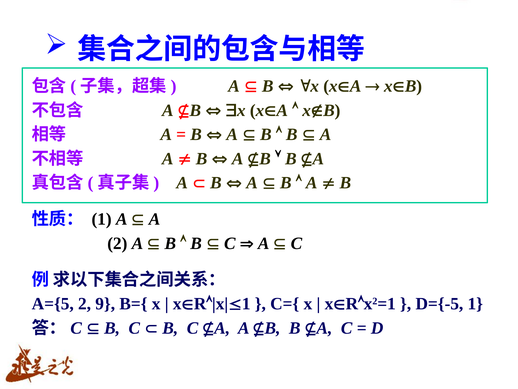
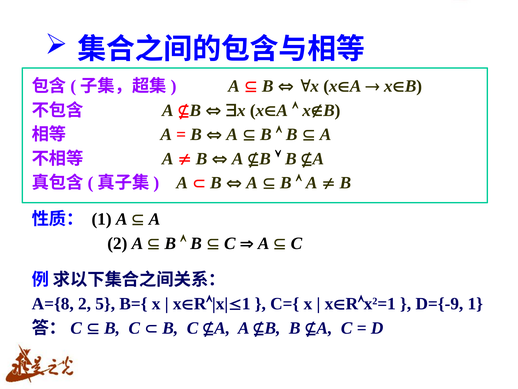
A={5: A={5 -> A={8 (53, 304)
9: 9 -> 5 (105, 304)
D={-5: D={-5 -> D={-9 (439, 304)
